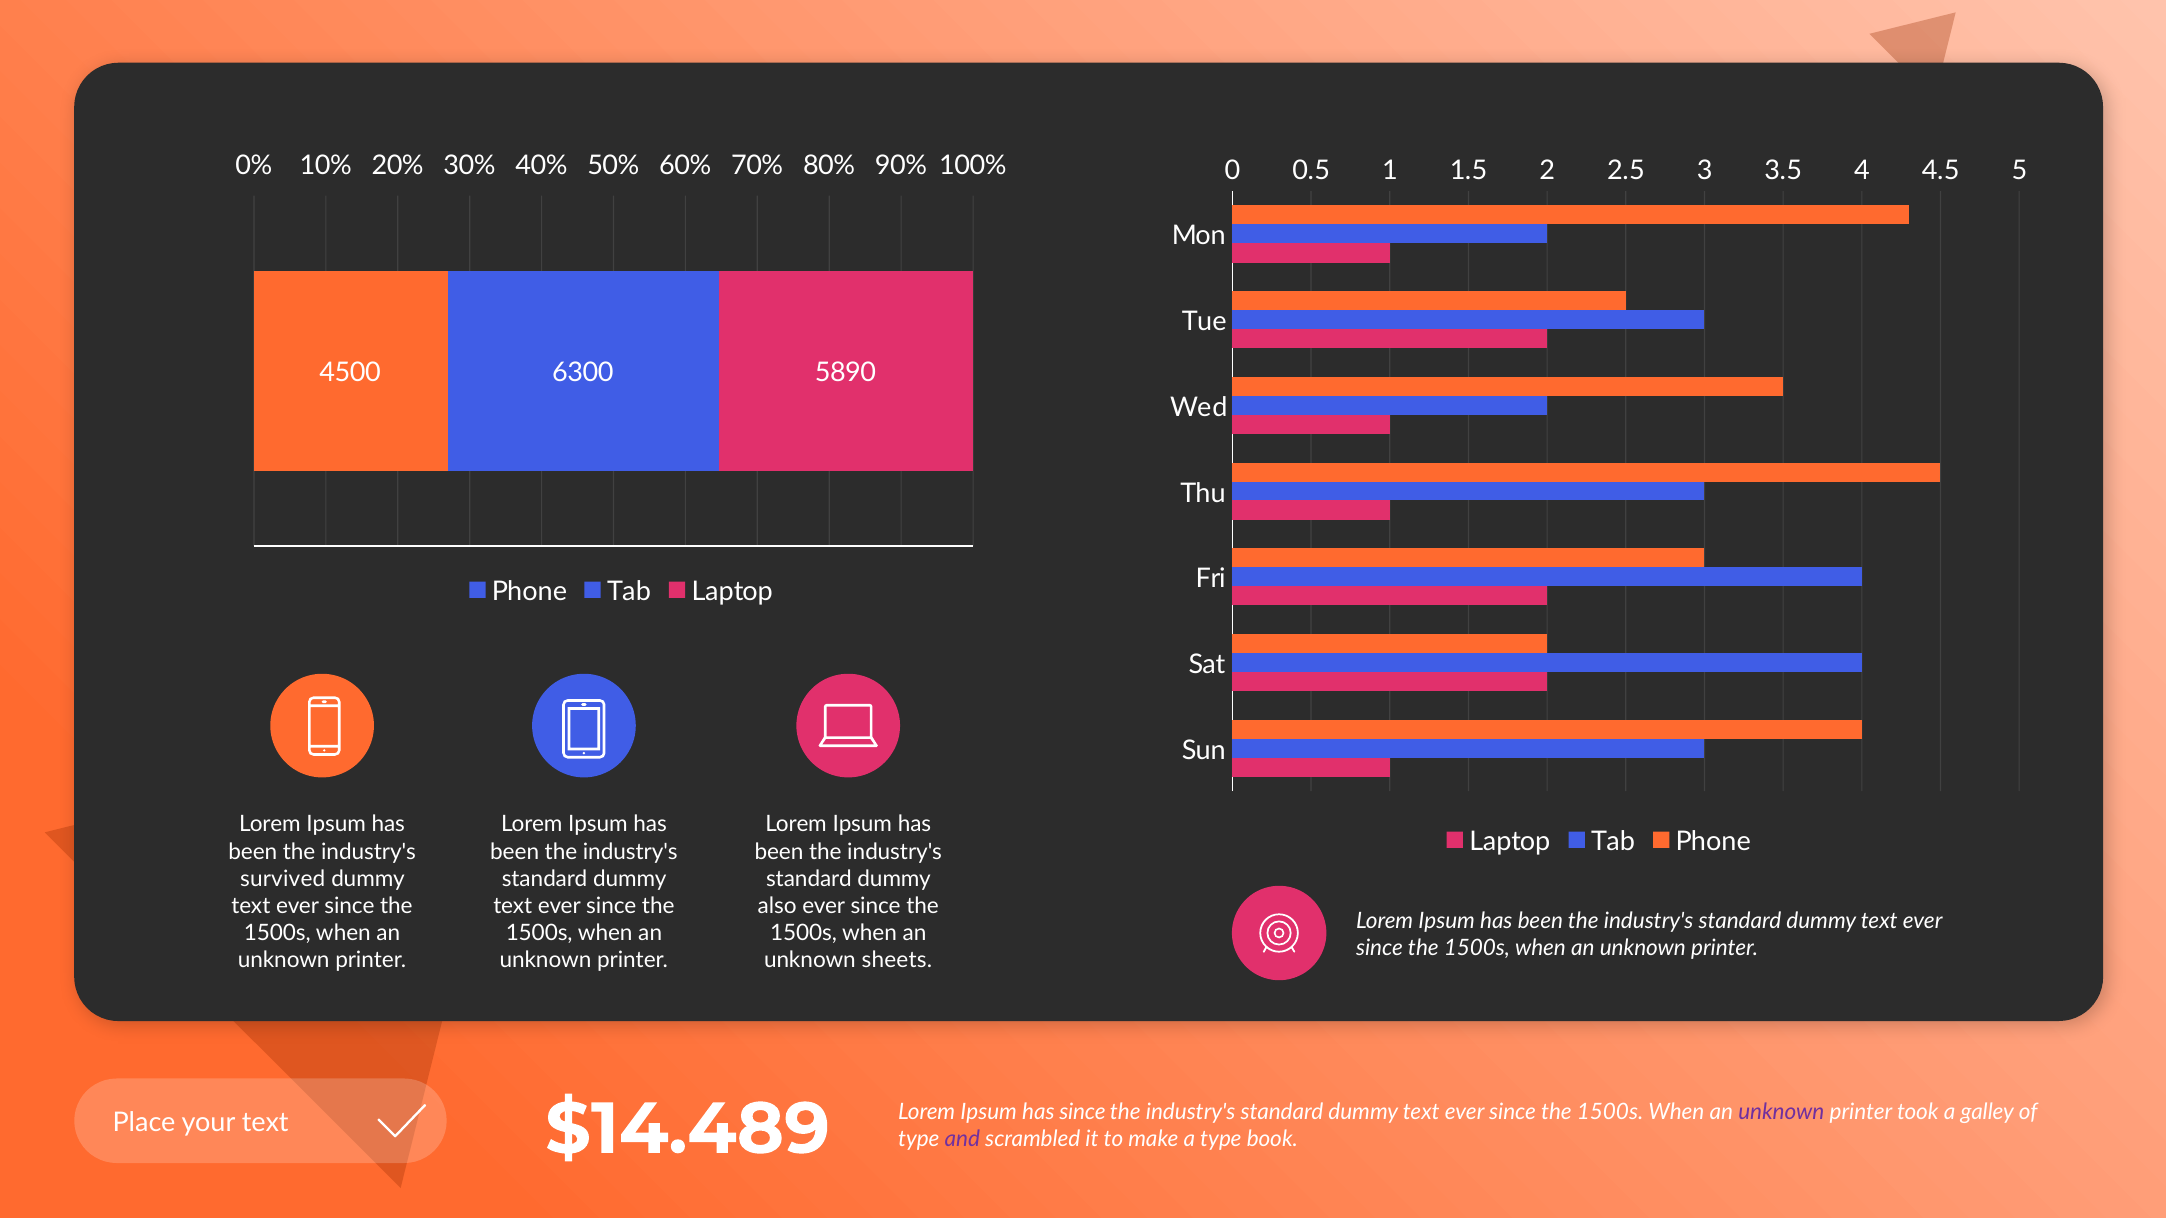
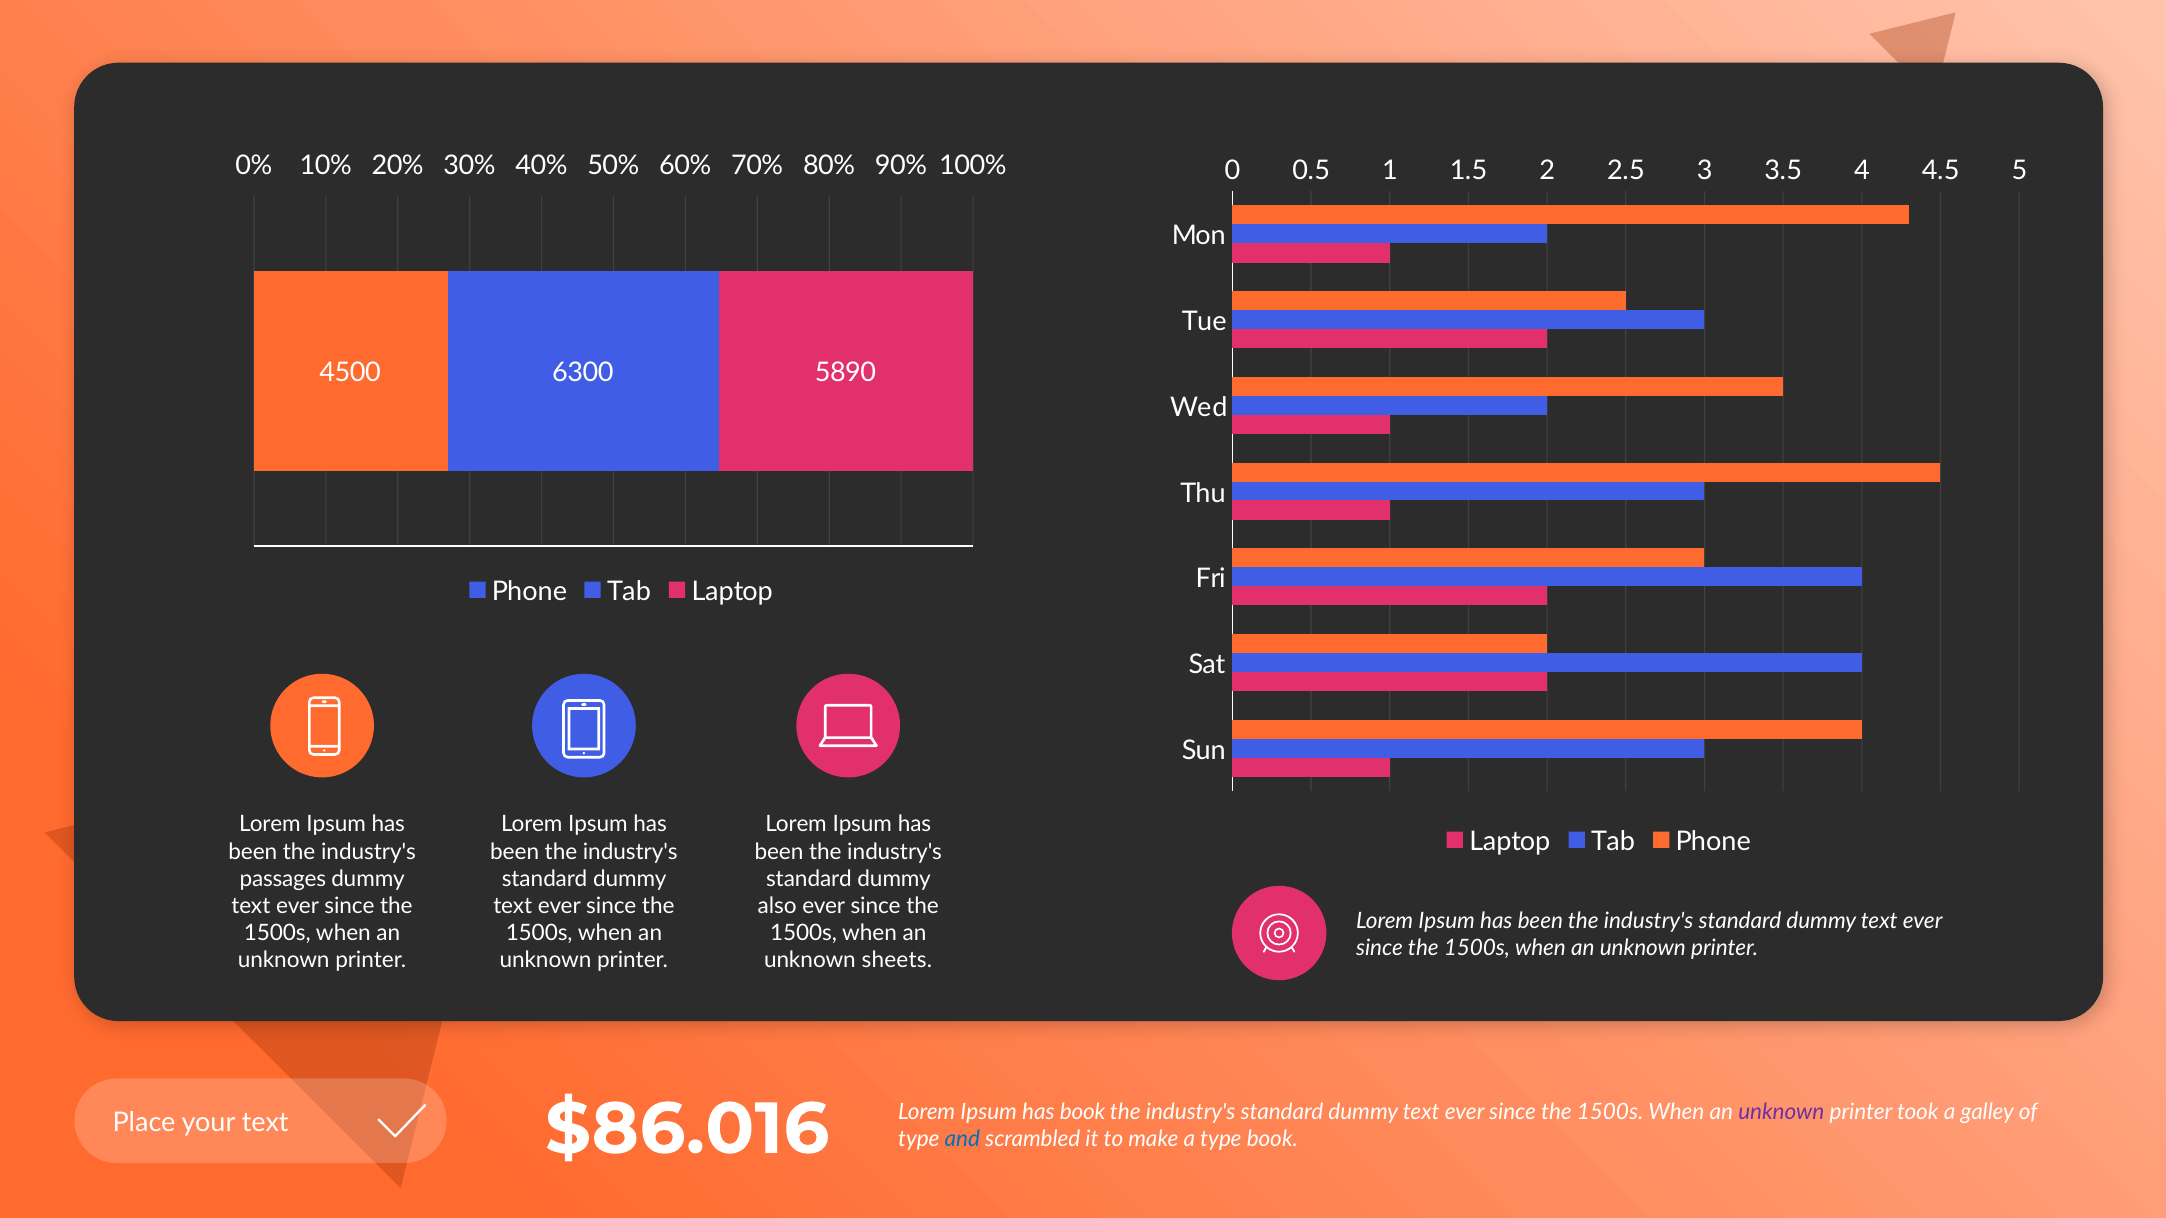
survived: survived -> passages (283, 879)
$14.489: $14.489 -> $86.016 (687, 1129)
has since: since -> book (1083, 1112)
and colour: purple -> blue (962, 1139)
